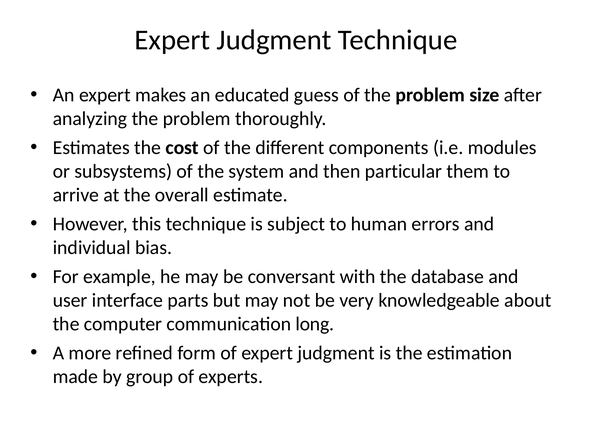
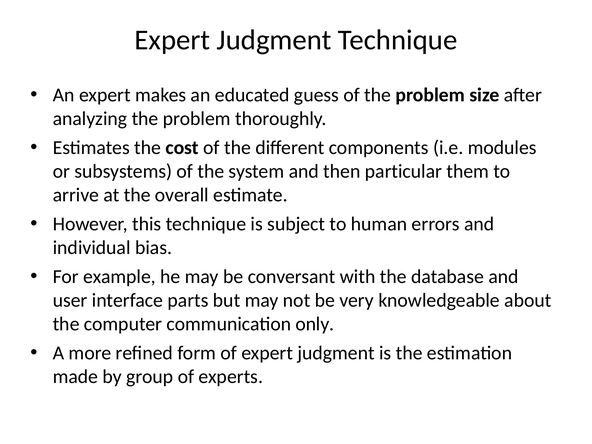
long: long -> only (315, 324)
